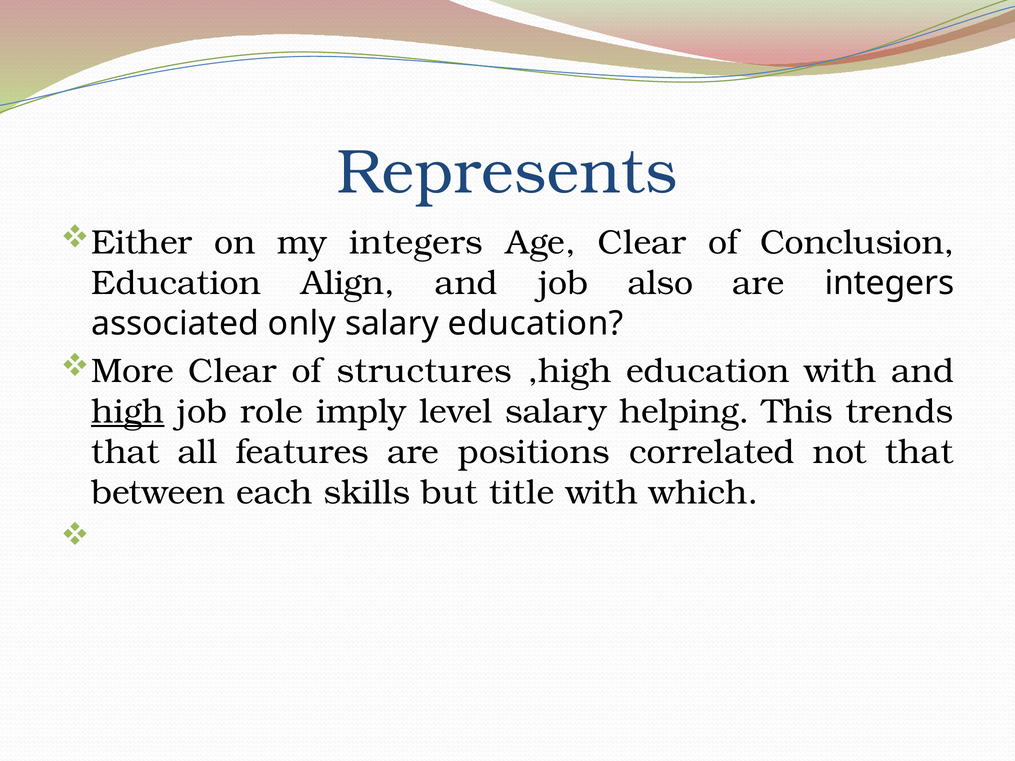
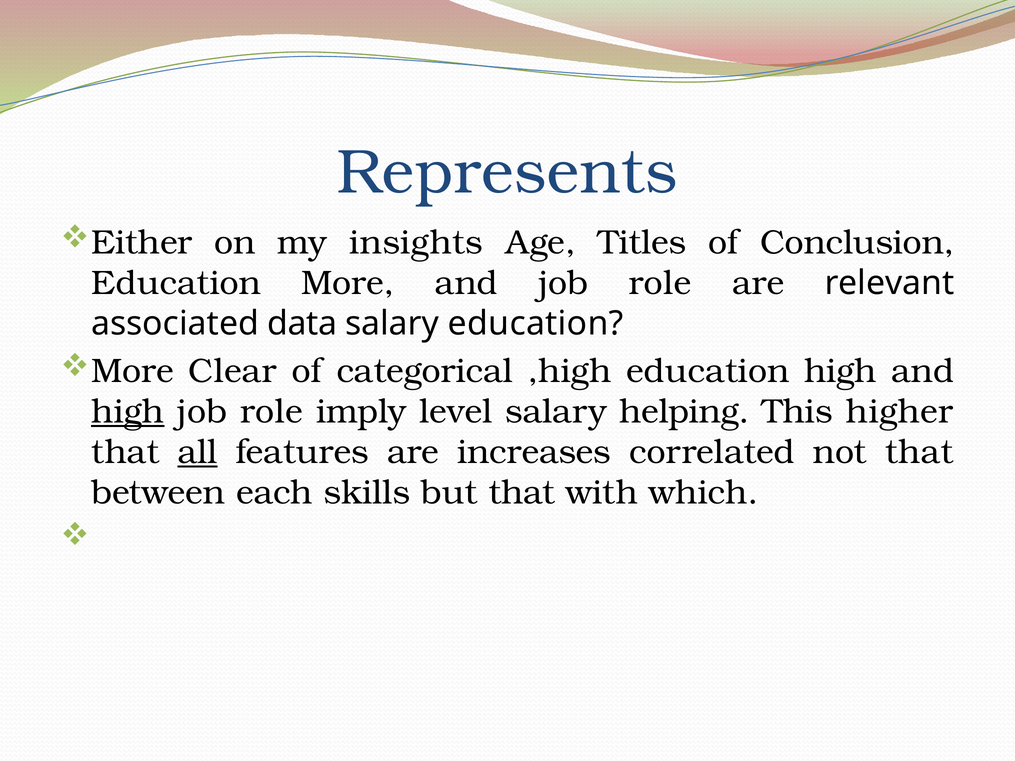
my integers: integers -> insights (416, 243)
Age Clear: Clear -> Titles (642, 243)
Education Align: Align -> More (348, 283)
and job also: also -> role (660, 283)
are integers: integers -> relevant (889, 283)
only: only -> data (302, 324)
structures: structures -> categorical (425, 371)
education with: with -> high (840, 371)
trends: trends -> higher (900, 412)
all underline: none -> present (198, 452)
positions: positions -> increases (534, 452)
but title: title -> that (522, 493)
